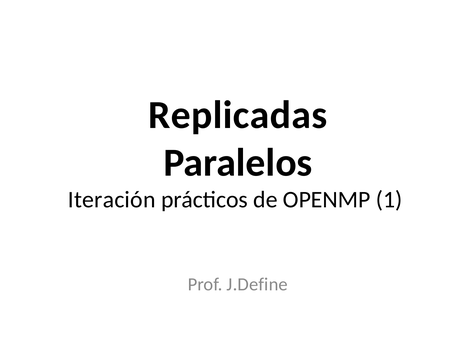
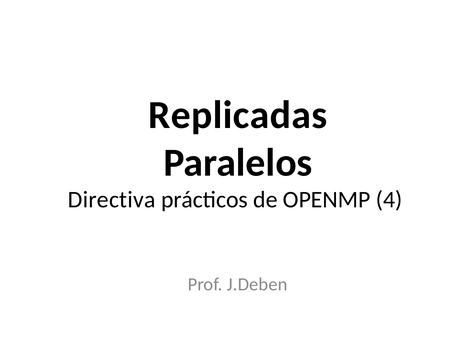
Iteración: Iteración -> Directiva (112, 200)
1: 1 -> 4 (389, 200)
J.Define: J.Define -> J.Deben (257, 284)
